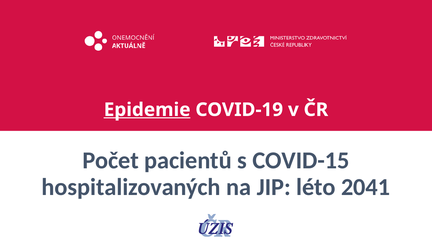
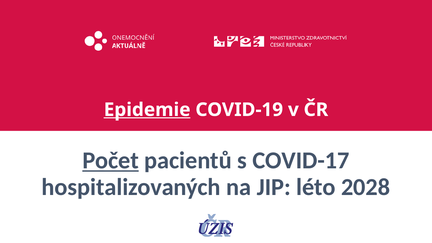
Počet underline: none -> present (111, 161)
COVID-15: COVID-15 -> COVID-17 (301, 161)
2041: 2041 -> 2028 (366, 187)
